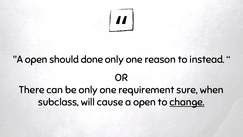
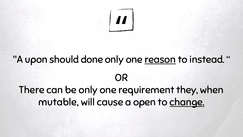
open: open -> upon (36, 59)
reason underline: none -> present (160, 59)
sure: sure -> they (187, 90)
subclass: subclass -> mutable (58, 102)
